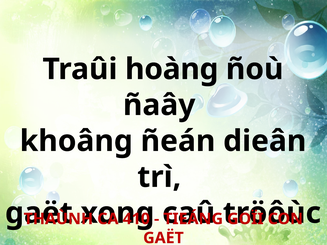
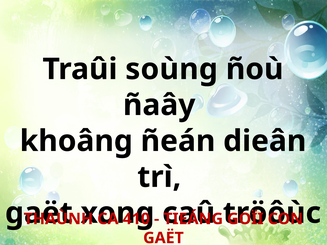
hoàng: hoàng -> soùng (172, 69)
